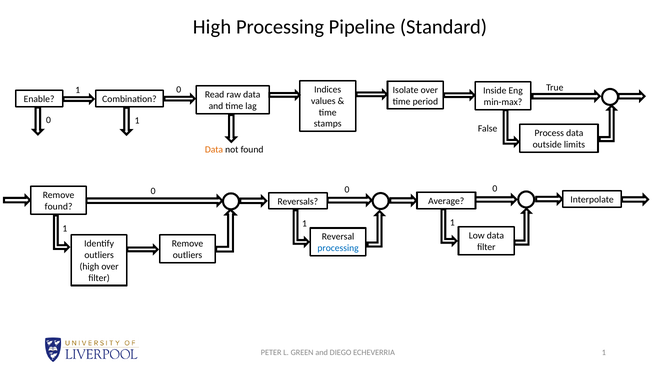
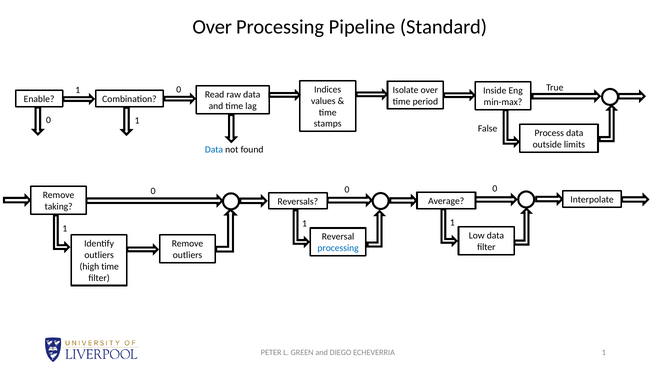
High: High -> Over (212, 27)
Data colour: orange -> blue (214, 150)
found: found -> taking (59, 207)
high over: over -> time (110, 267)
